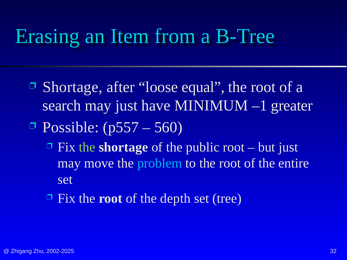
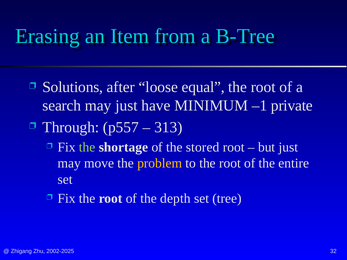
Shortage: Shortage -> Solutions (73, 87)
greater: greater -> private (292, 106)
Possible: Possible -> Through (71, 127)
560: 560 -> 313 (168, 127)
public: public -> stored (203, 147)
problem colour: light blue -> yellow (160, 163)
